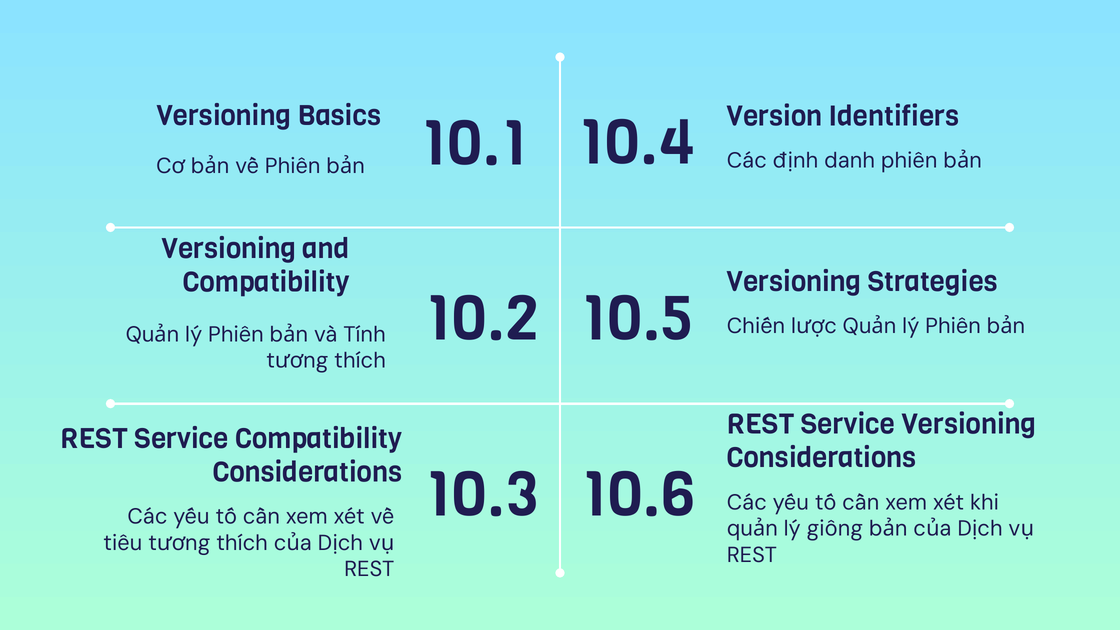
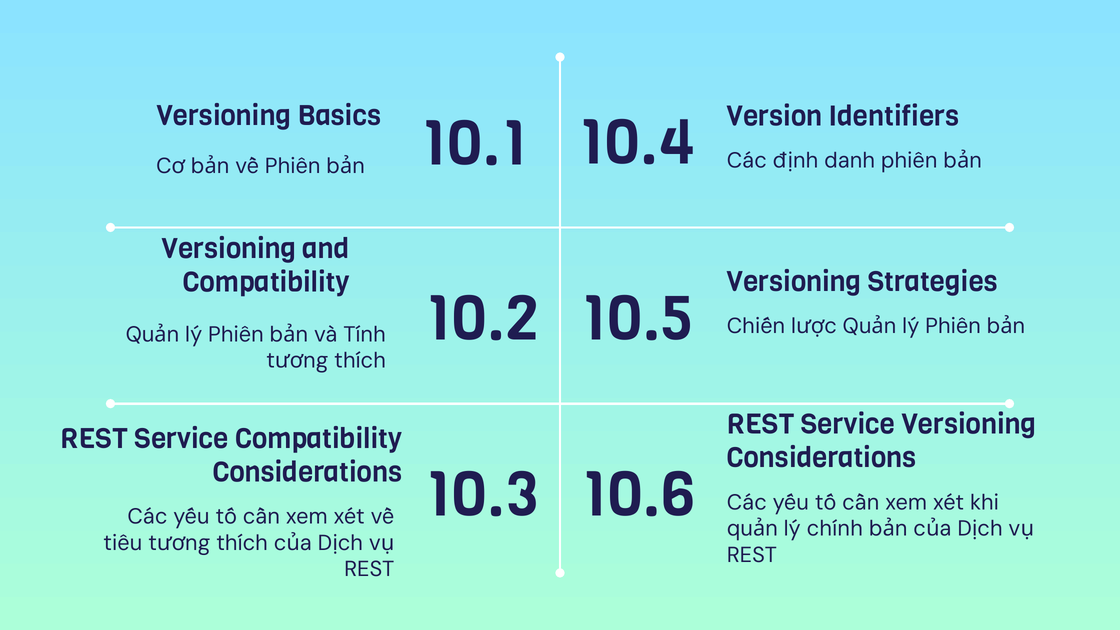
giống: giống -> chính (835, 529)
